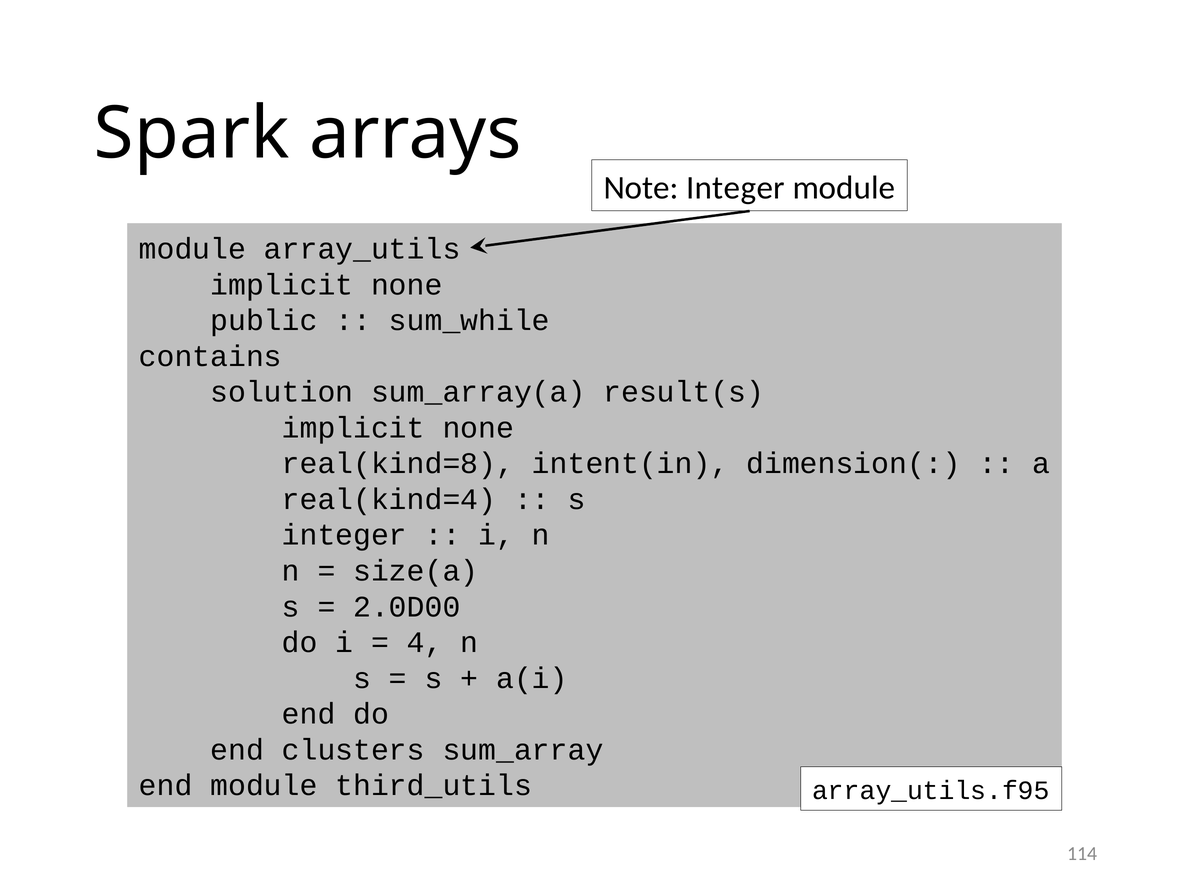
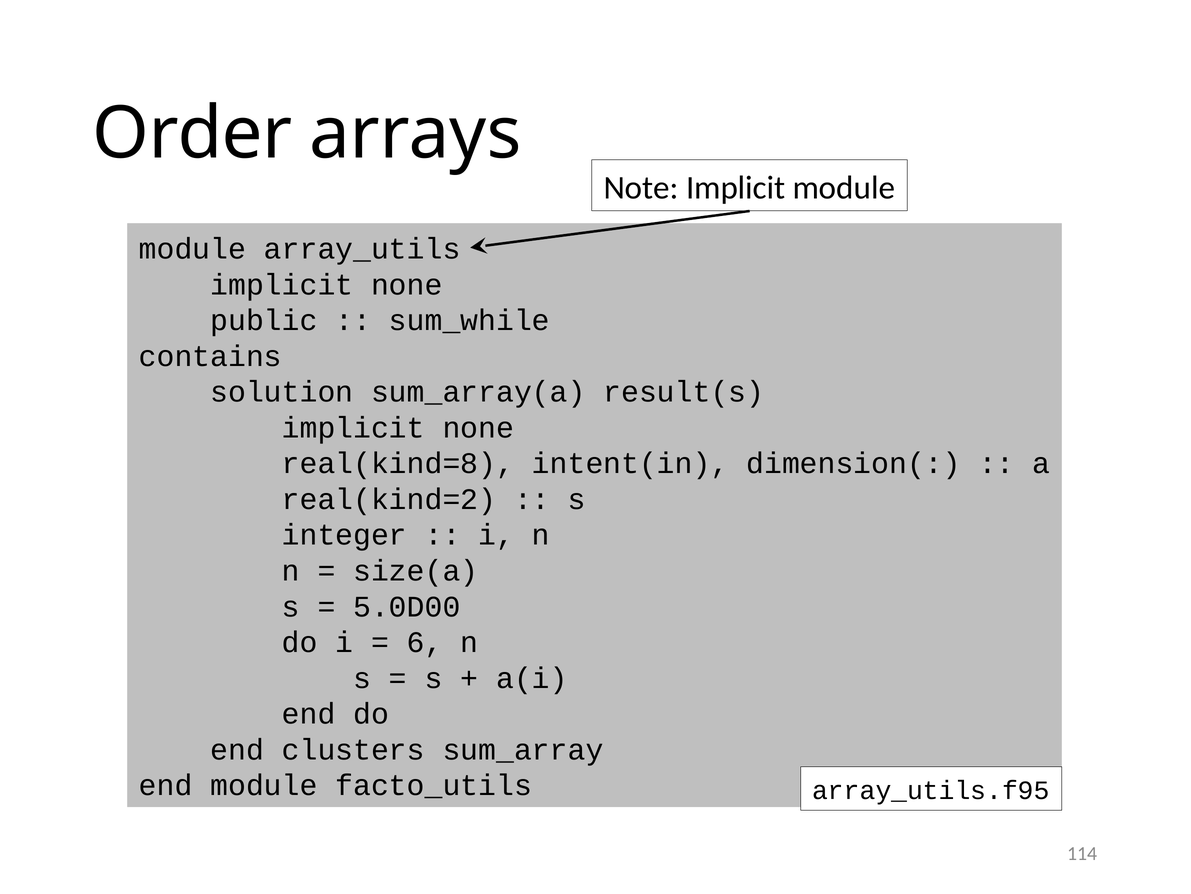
Spark: Spark -> Order (192, 133)
Note Integer: Integer -> Implicit (736, 187)
real(kind=4: real(kind=4 -> real(kind=2 (389, 499)
2.0D00: 2.0D00 -> 5.0D00 (407, 606)
4: 4 -> 6 (425, 642)
third_utils: third_utils -> facto_utils (434, 785)
